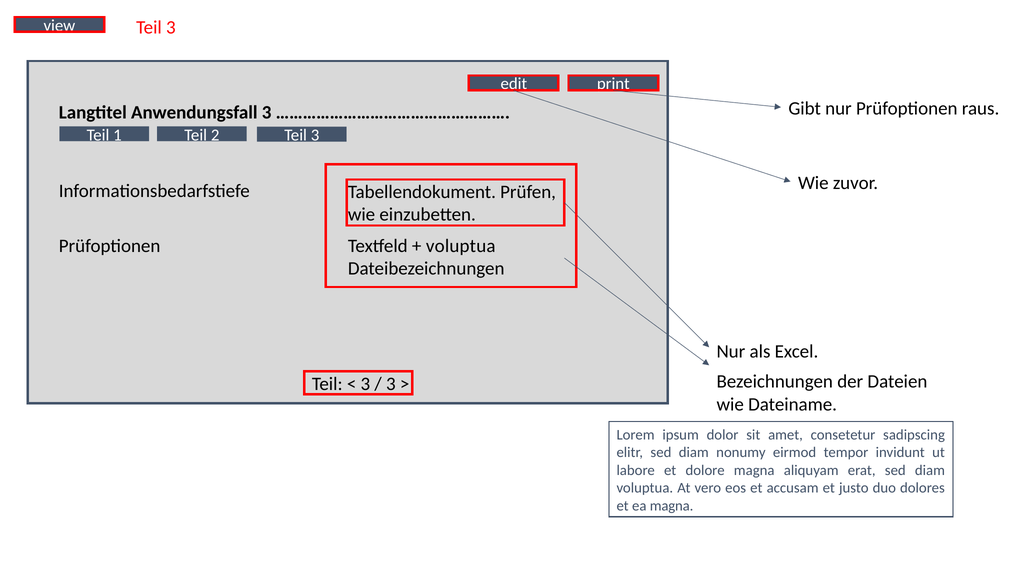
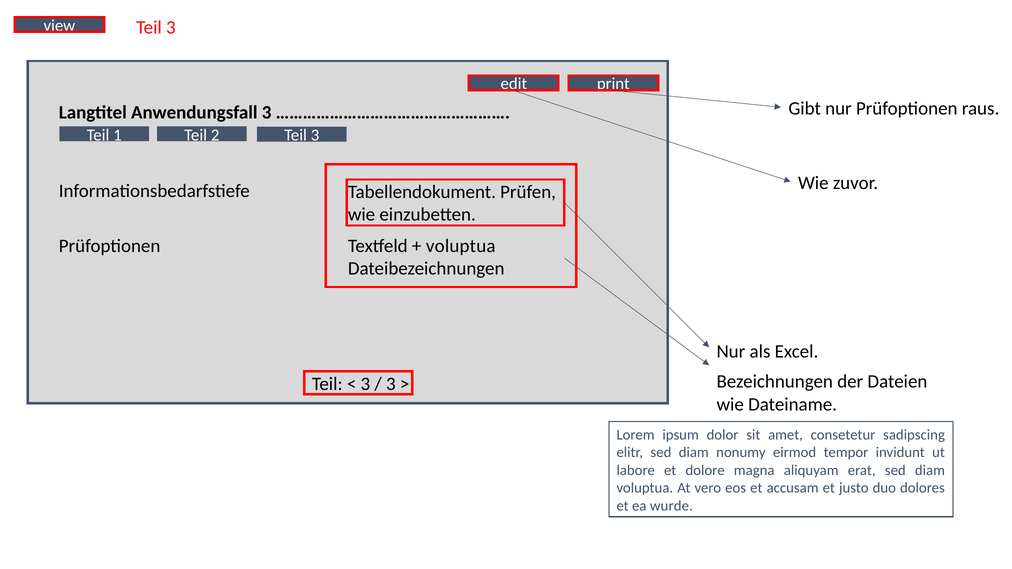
ea magna: magna -> wurde (671, 506)
